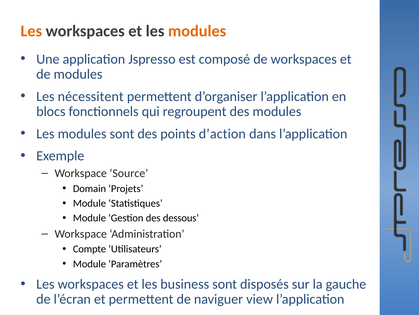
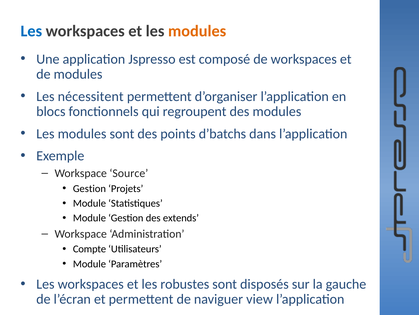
Les colour: orange -> blue (31, 31)
d’action: d’action -> d’batchs (222, 133)
Domain: Domain -> Gestion (89, 188)
dessous: dessous -> extends (181, 218)
business: business -> robustes (185, 284)
